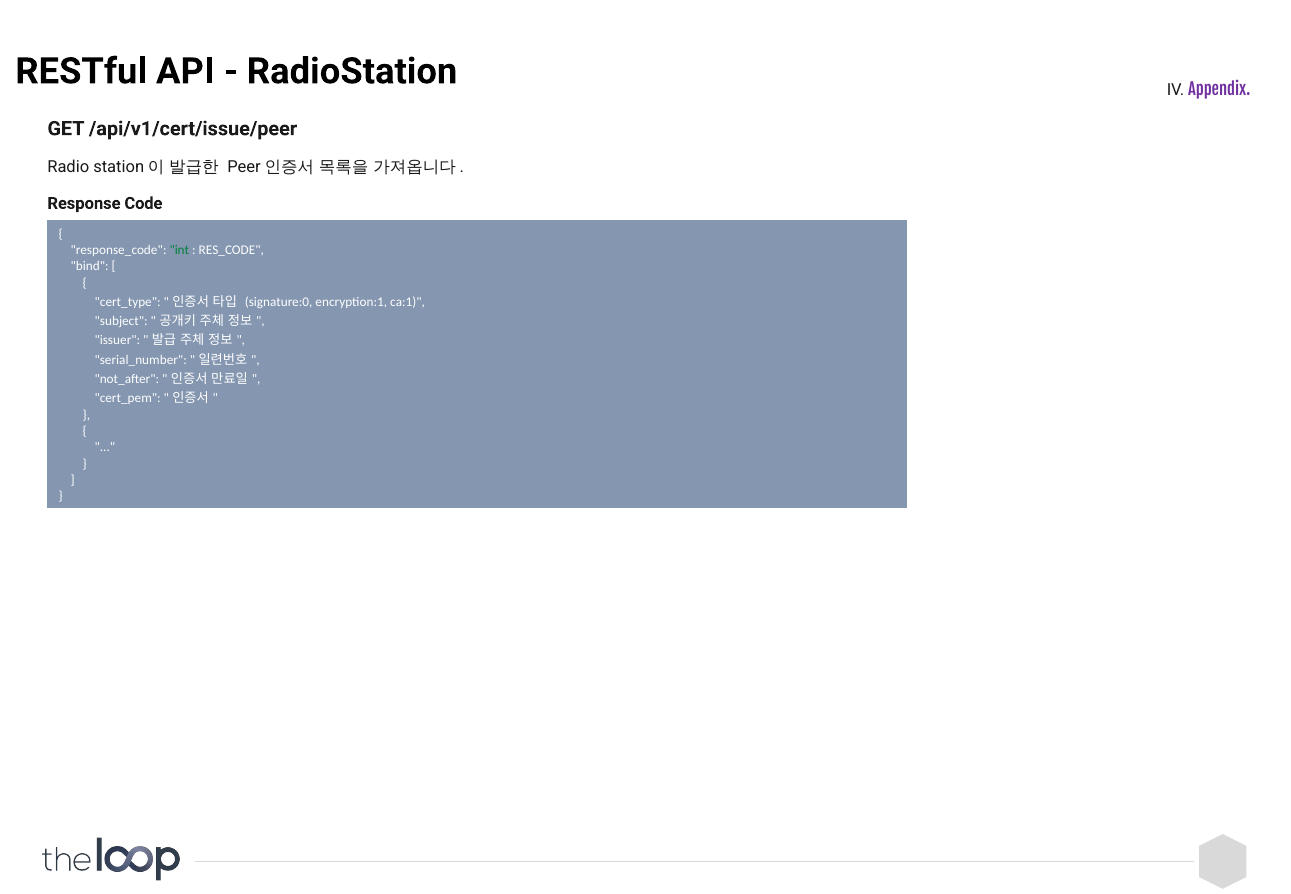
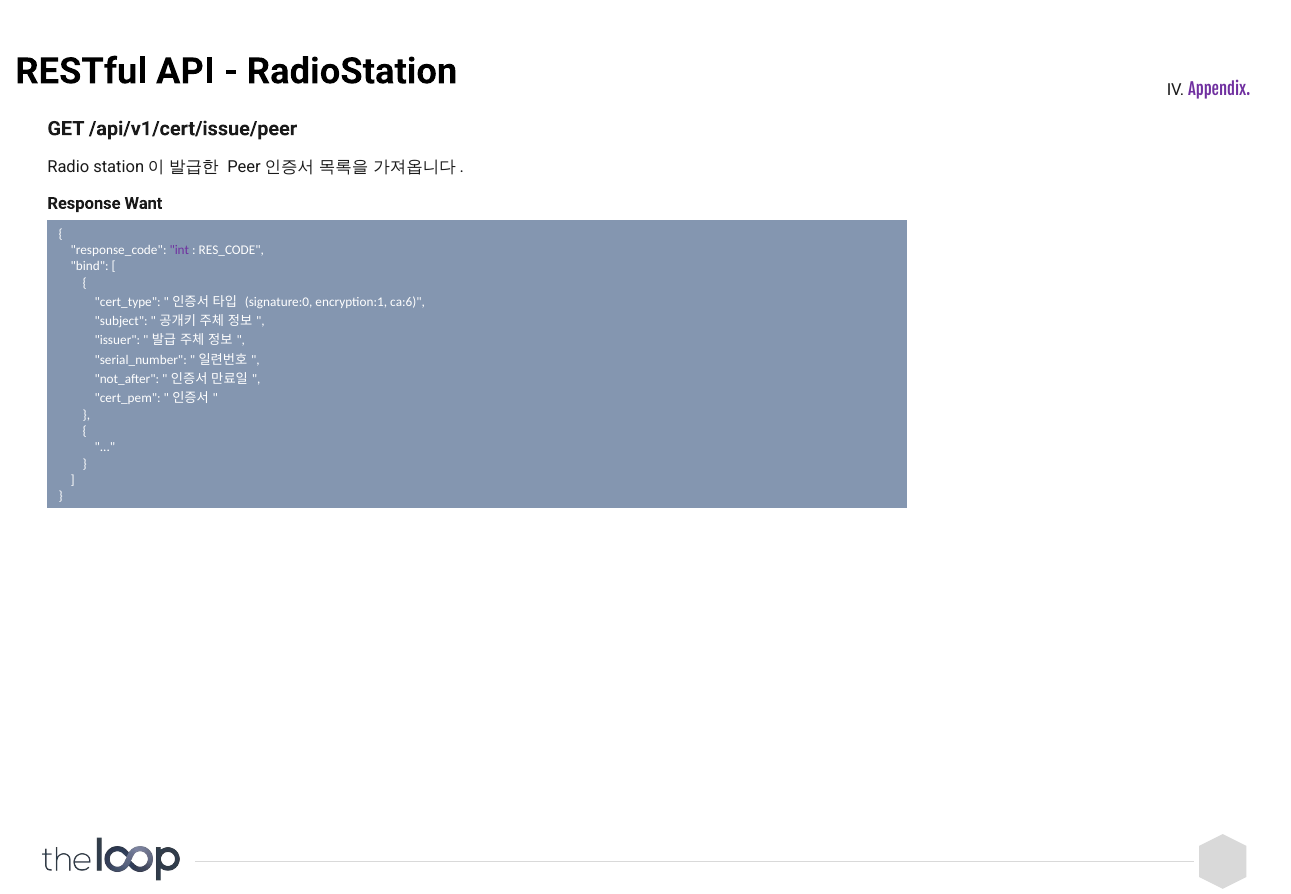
Code: Code -> Want (143, 203)
int colour: green -> purple (179, 250)
ca:1: ca:1 -> ca:6 (408, 302)
